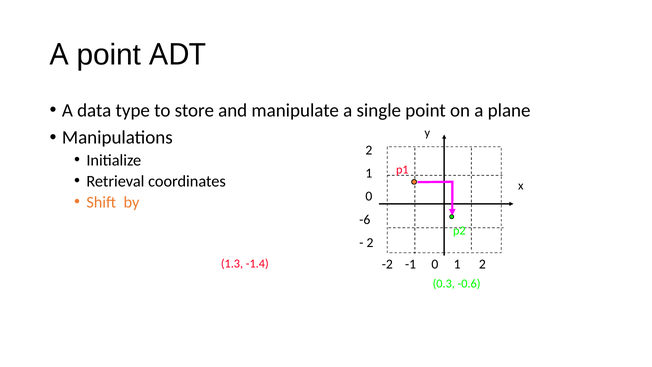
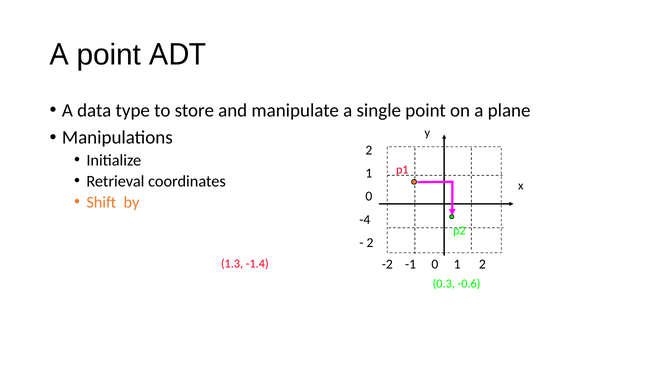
-6: -6 -> -4 (365, 219)
